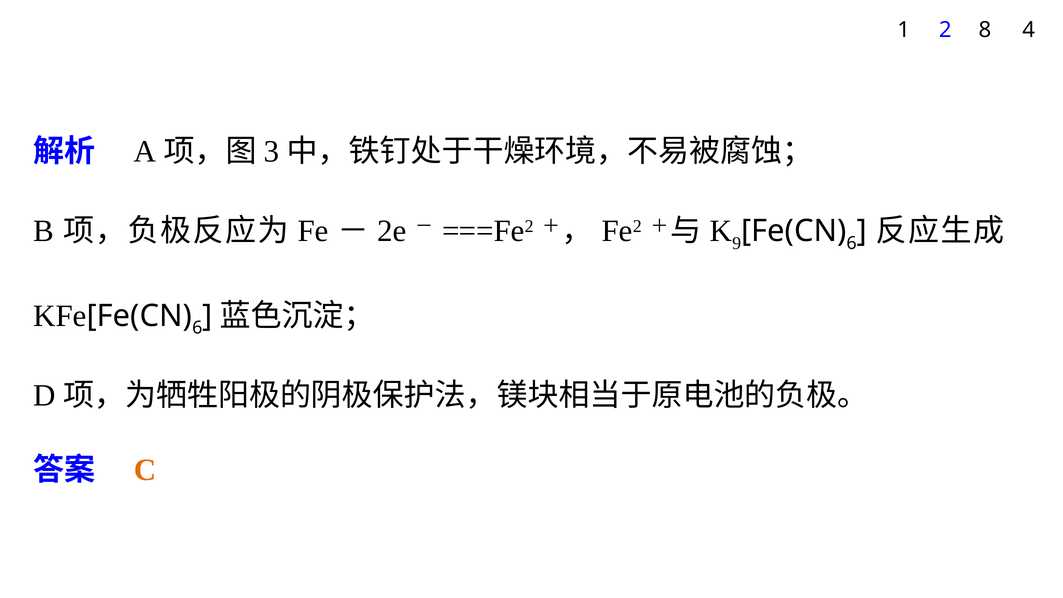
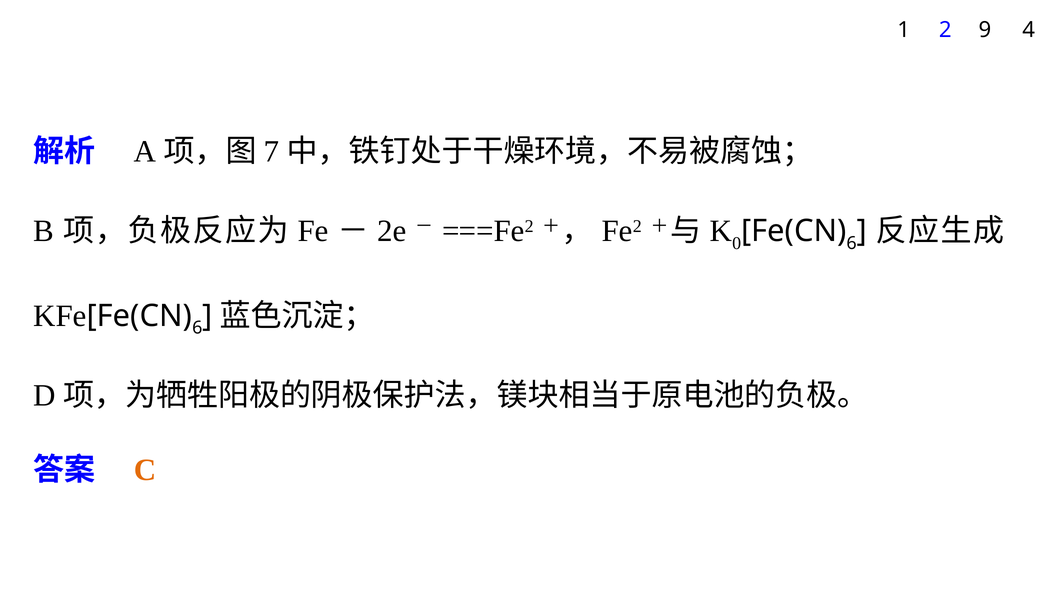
8: 8 -> 9 (985, 30)
3: 3 -> 7 (272, 152)
9: 9 -> 0 (737, 243)
